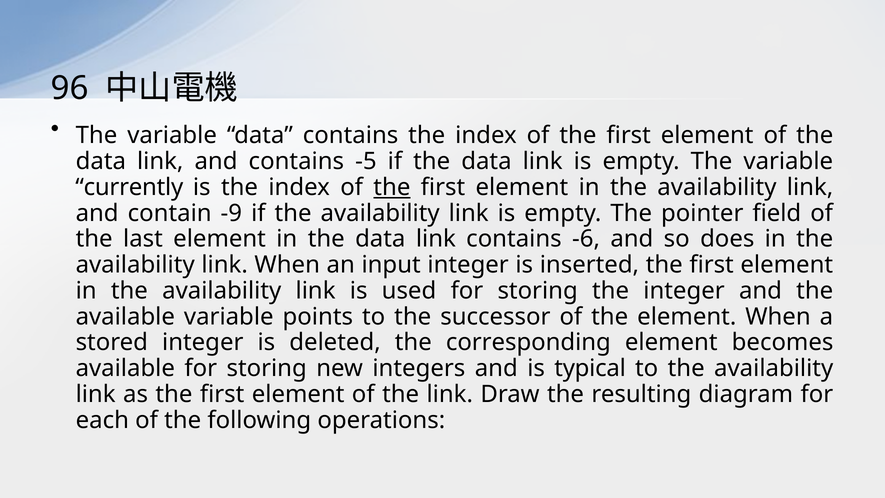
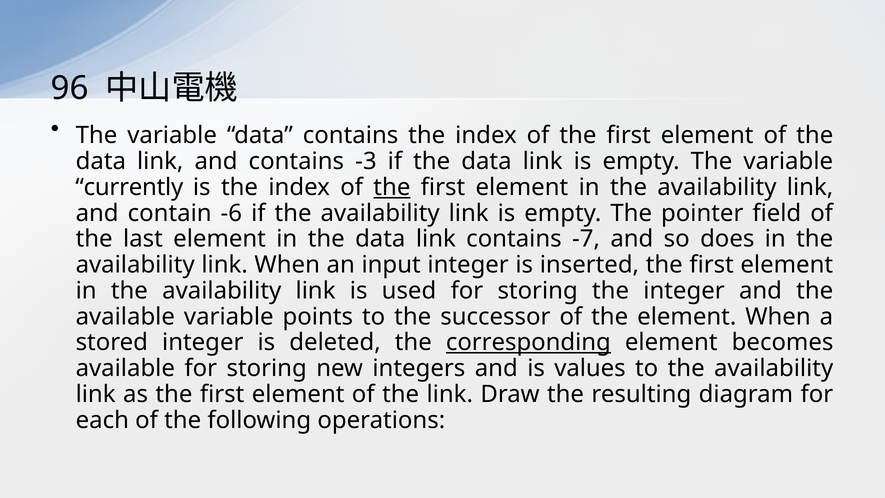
-5: -5 -> -3 (366, 161)
-9: -9 -> -6 (231, 213)
-6: -6 -> -7 (586, 239)
corresponding underline: none -> present (528, 342)
typical: typical -> values (590, 368)
